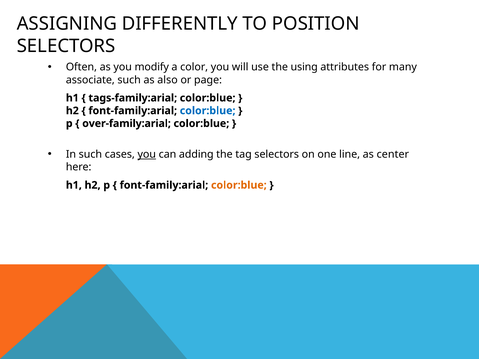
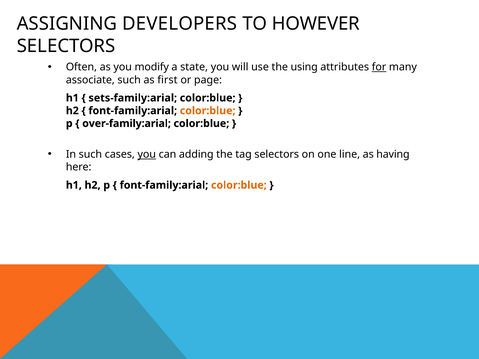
DIFFERENTLY: DIFFERENTLY -> DEVELOPERS (180, 24)
POSITION: POSITION -> HOWEVER (316, 24)
color: color -> state (194, 67)
for underline: none -> present (379, 67)
also: also -> first (167, 80)
tags-family:arial: tags-family:arial -> sets-family:arial (133, 98)
color:blue colour: blue -> orange (208, 111)
center: center -> having (393, 154)
